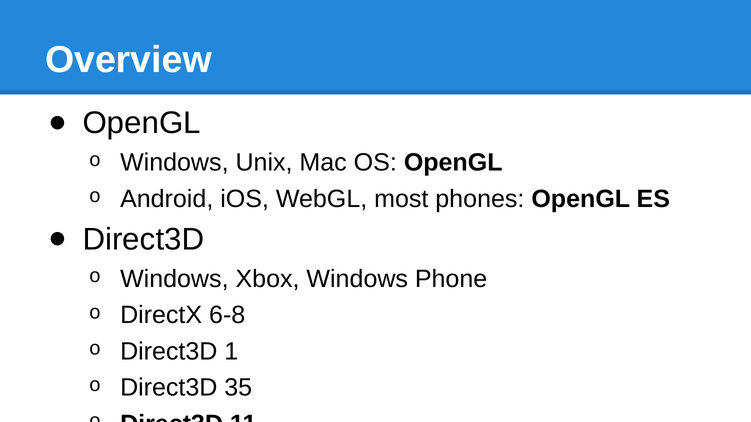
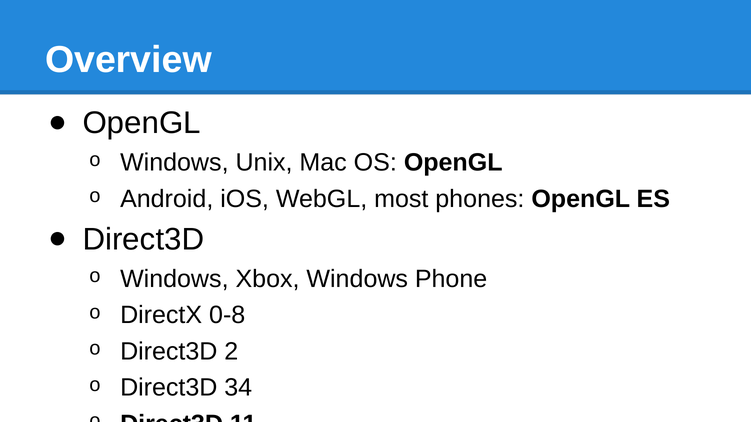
6-8: 6-8 -> 0-8 (227, 316)
1: 1 -> 2 (231, 352)
35: 35 -> 34 (238, 388)
